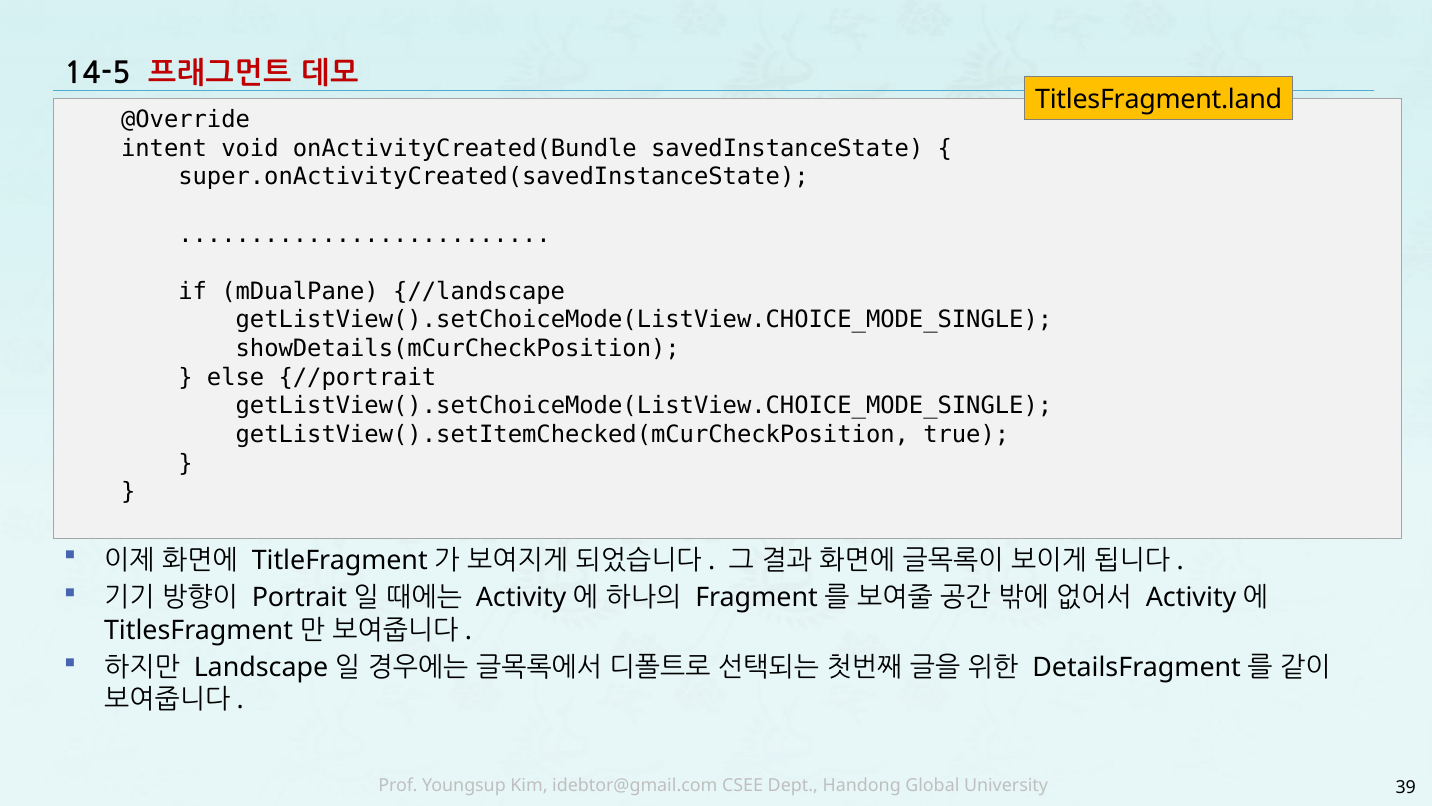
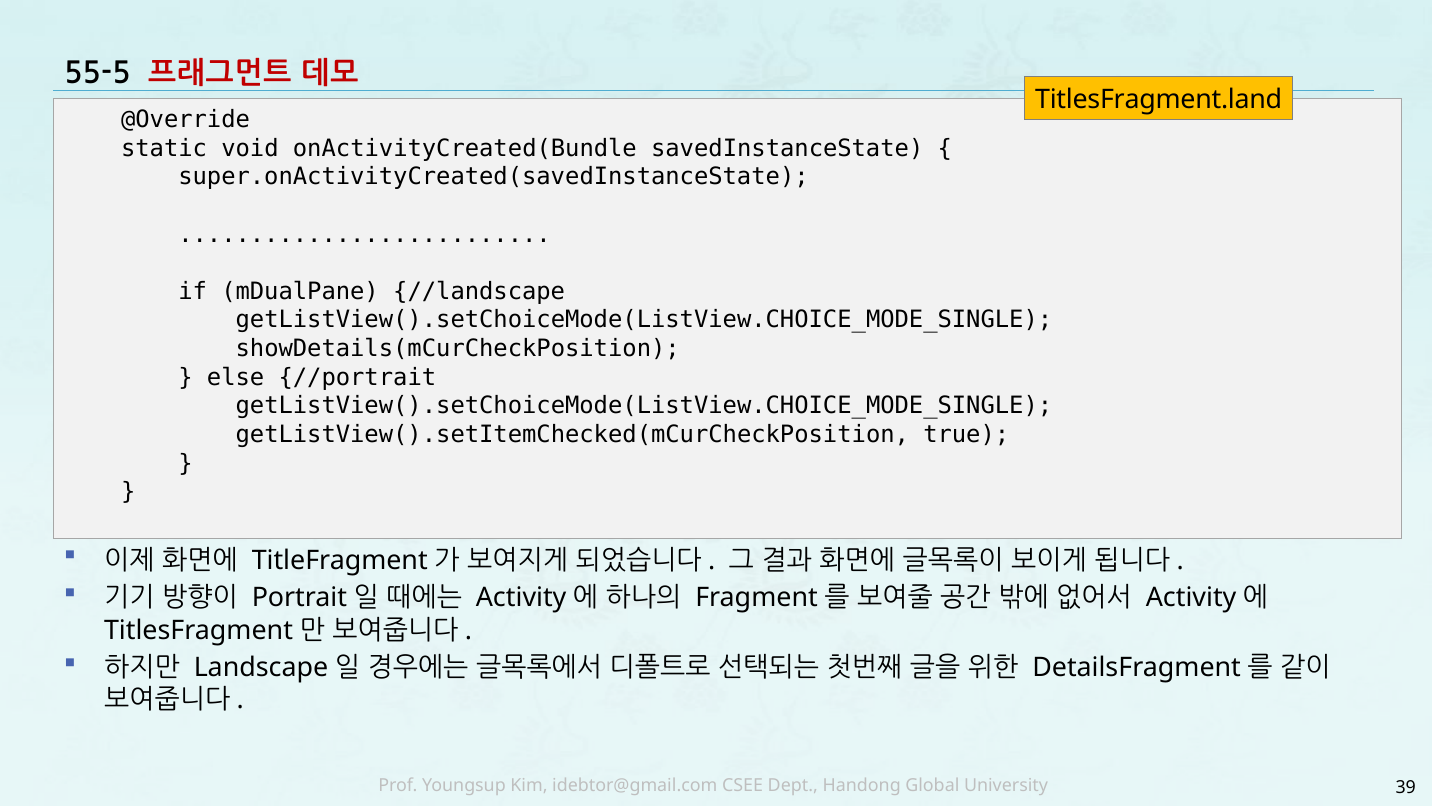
14-5: 14-5 -> 55-5 (97, 74)
intent: intent -> static (164, 148)
